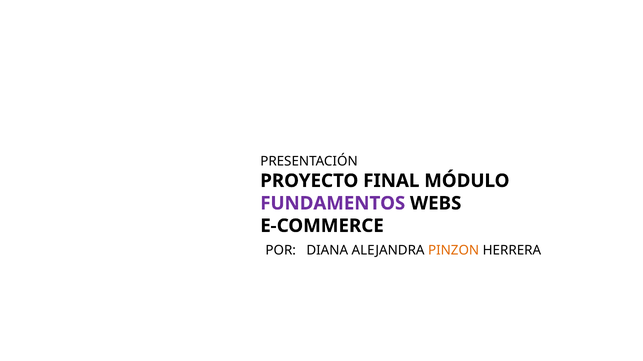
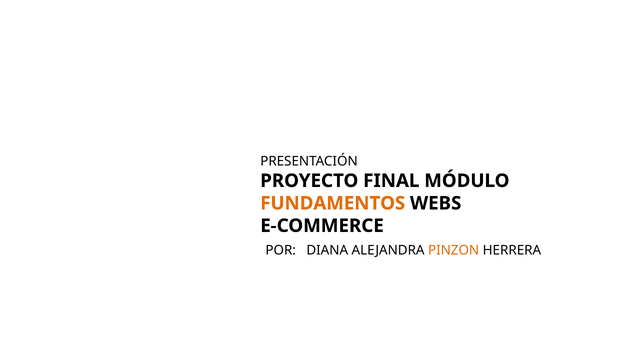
FUNDAMENTOS colour: purple -> orange (333, 204)
